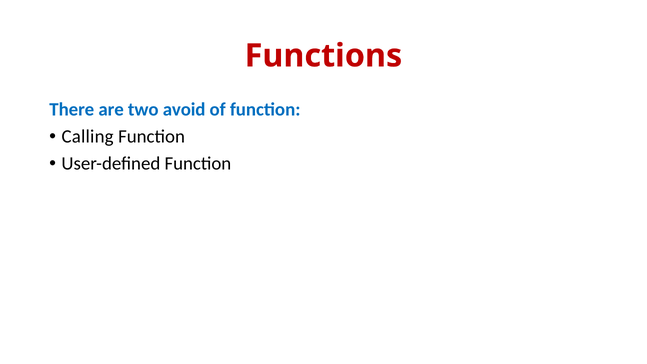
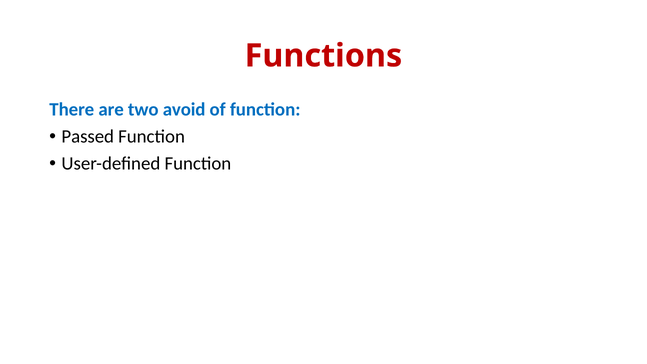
Calling: Calling -> Passed (88, 137)
